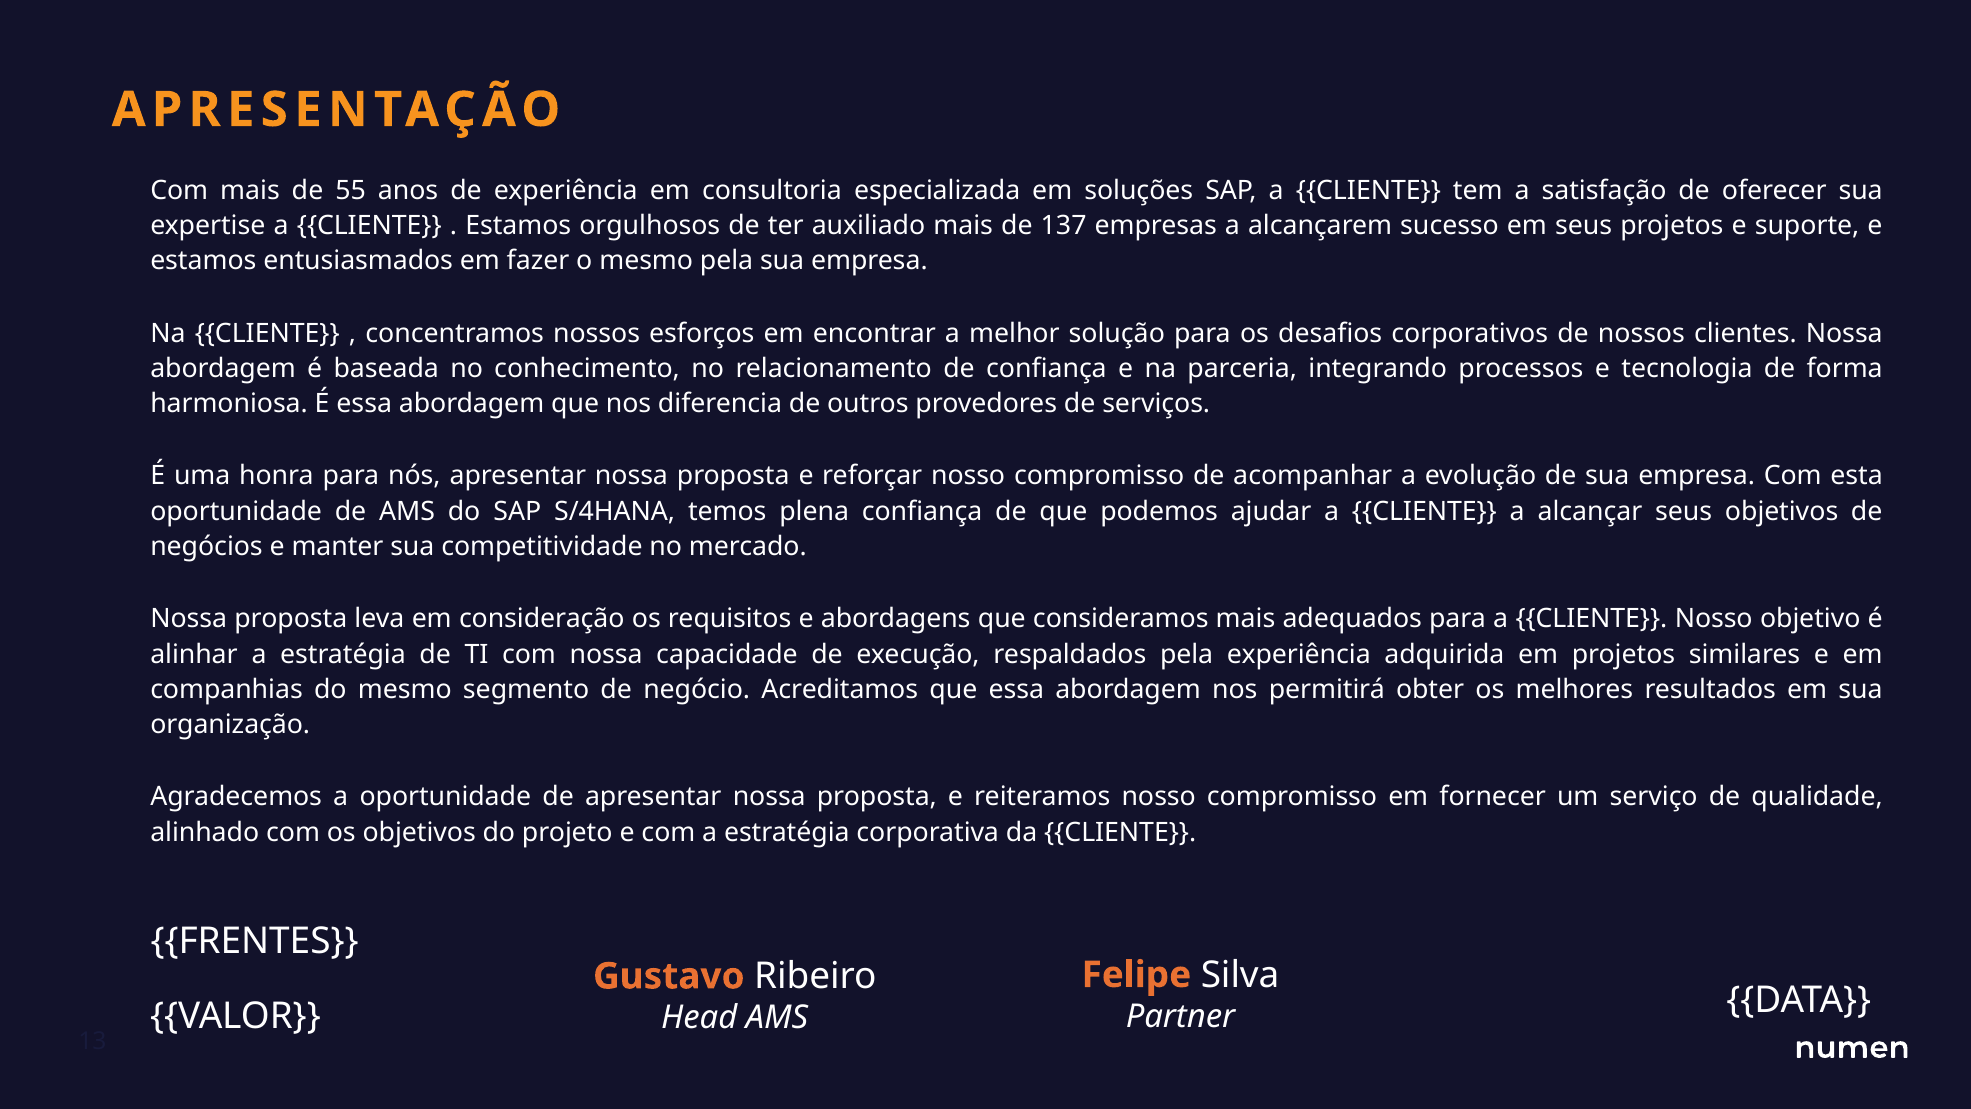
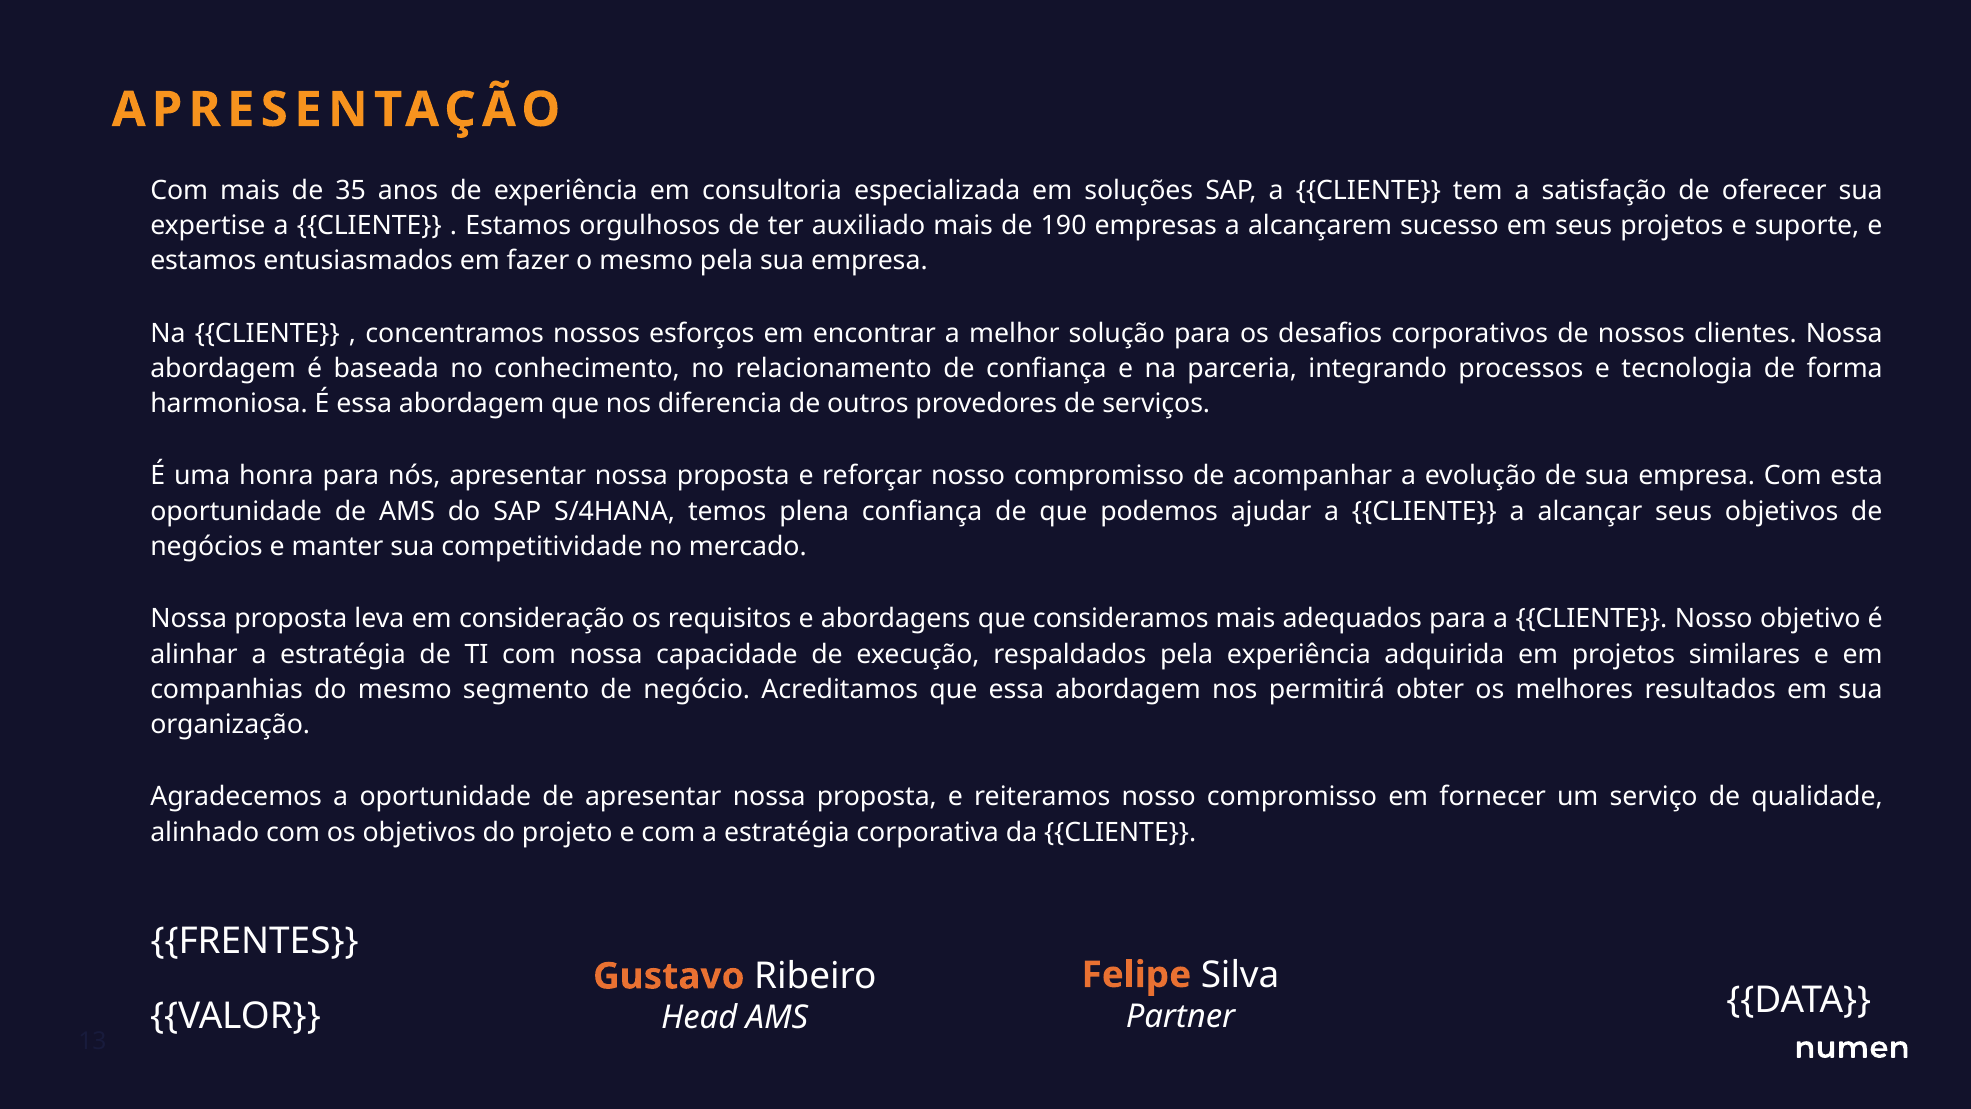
55: 55 -> 35 (351, 191)
137: 137 -> 190 (1064, 226)
